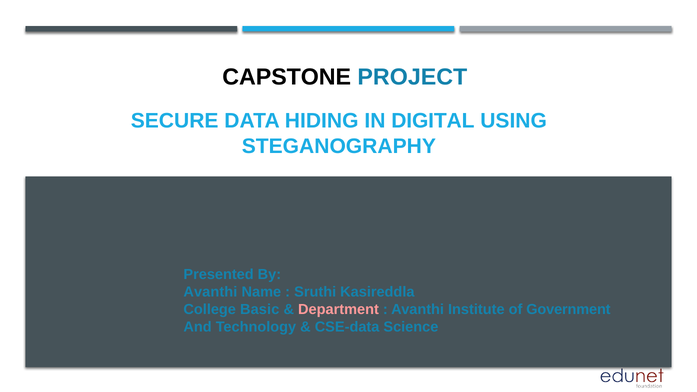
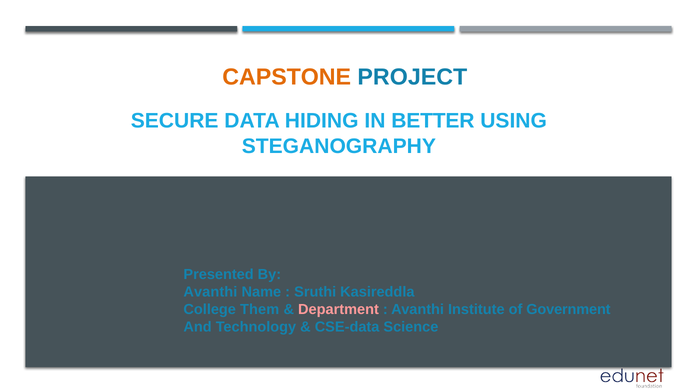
CAPSTONE colour: black -> orange (287, 77)
DIGITAL: DIGITAL -> BETTER (433, 121)
Basic: Basic -> Them (260, 309)
